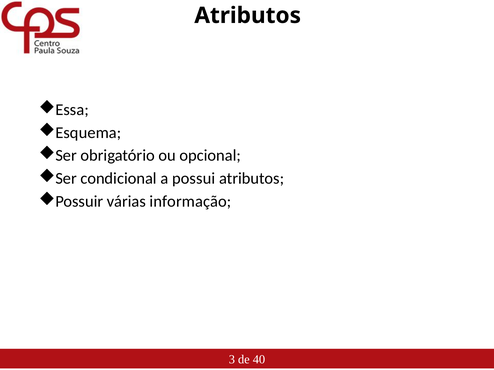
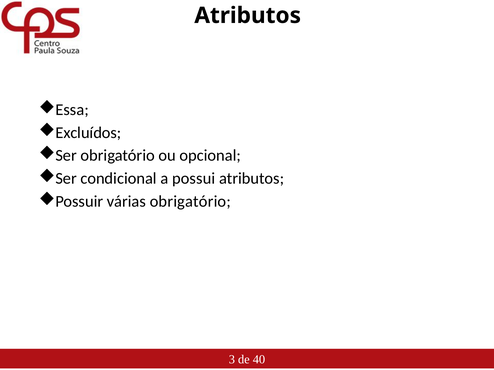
Esquema: Esquema -> Excluídos (88, 133)
várias informação: informação -> obrigatório (190, 202)
